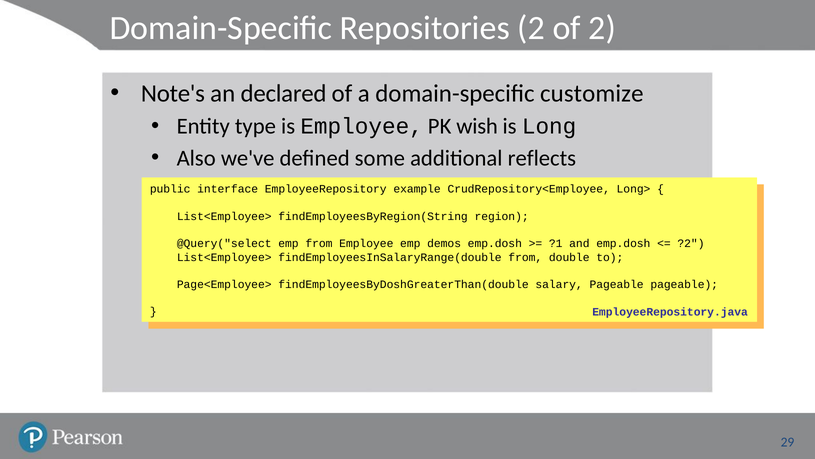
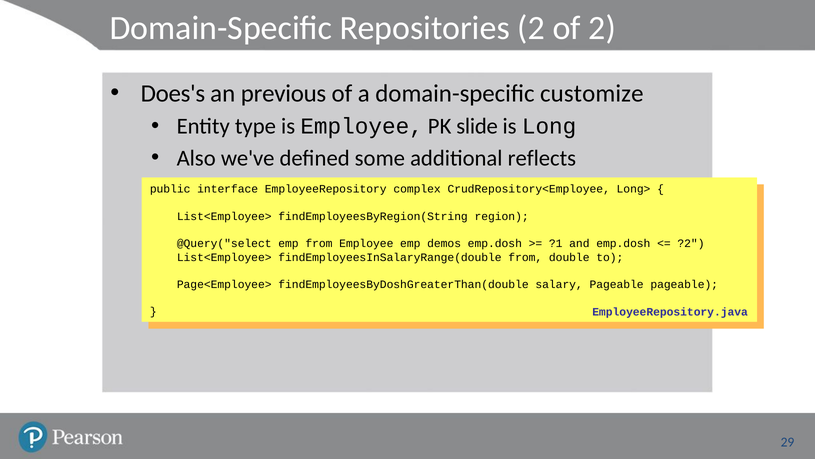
Note's: Note's -> Does's (173, 93)
declared: declared -> previous (284, 93)
wish: wish -> slide (477, 126)
example: example -> complex (417, 189)
